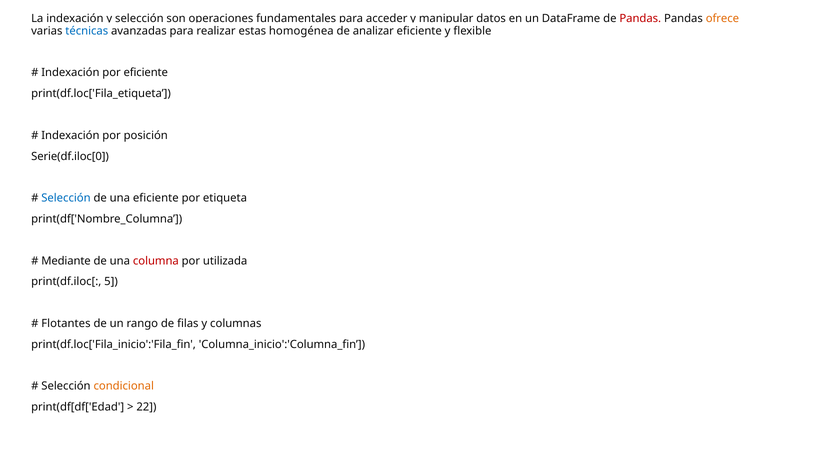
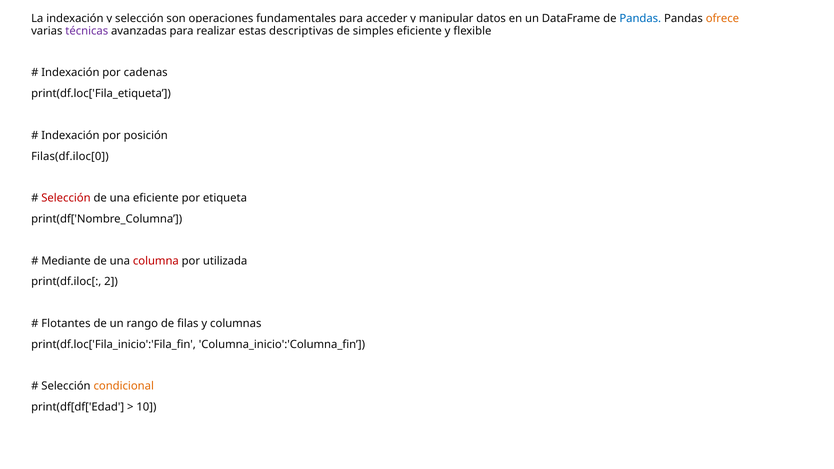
Pandas colour: red -> blue (640, 19)
técnicas colour: blue -> purple (87, 31)
homogénea: homogénea -> descriptivas (301, 31)
analizar: analizar -> simples (373, 31)
por eficiente: eficiente -> cadenas (146, 73)
Serie(df.iloc[0: Serie(df.iloc[0 -> Filas(df.iloc[0 (70, 156)
Selección colour: blue -> red (66, 198)
5: 5 -> 2 (111, 282)
22: 22 -> 10 (146, 407)
